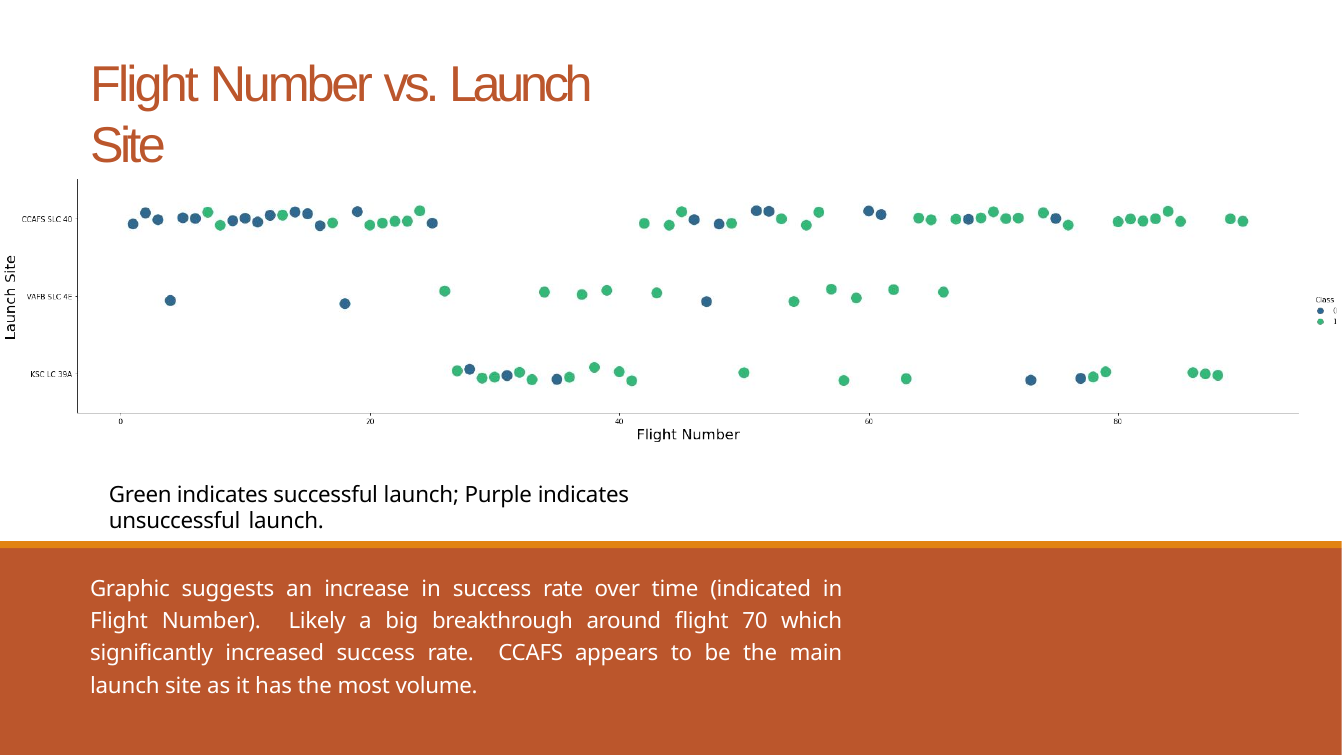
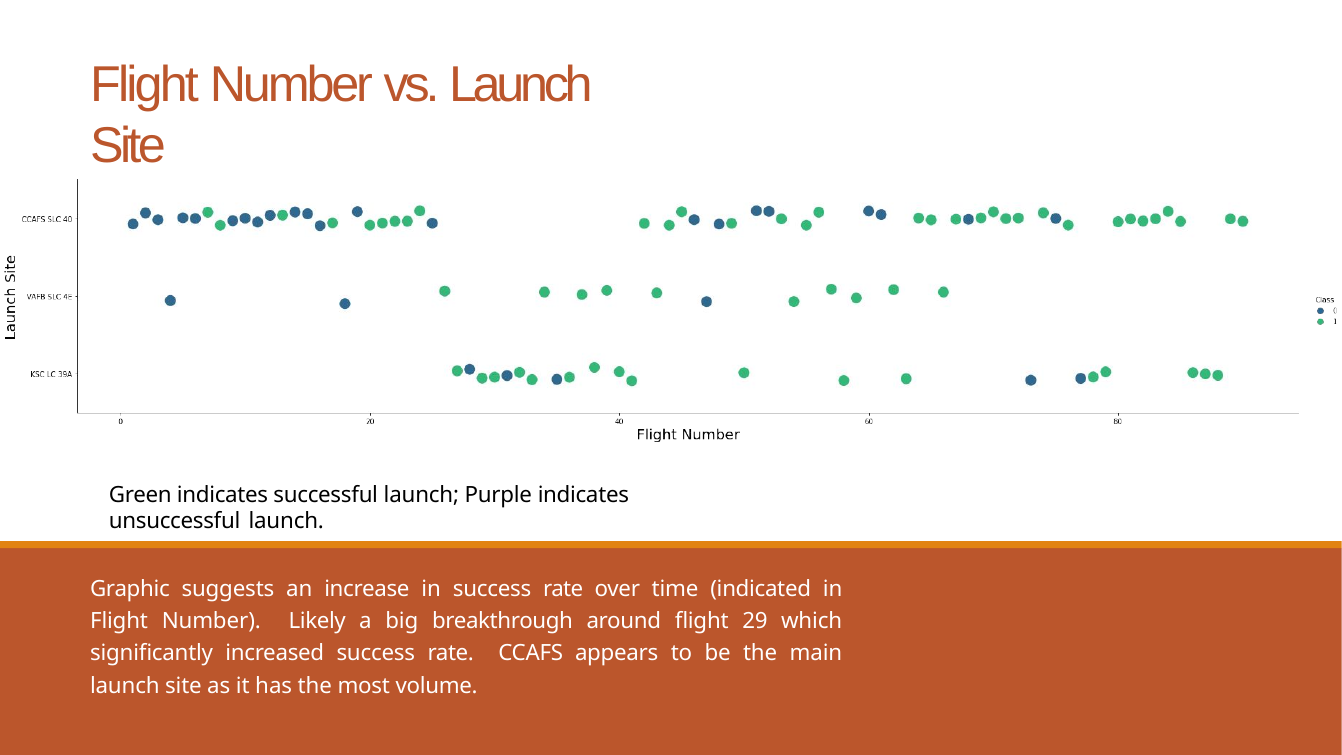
70: 70 -> 29 (755, 621)
